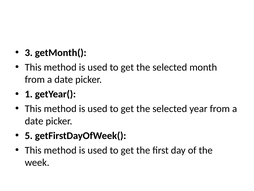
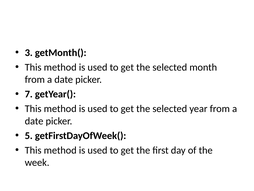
1: 1 -> 7 (29, 94)
